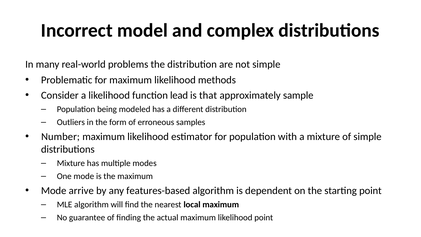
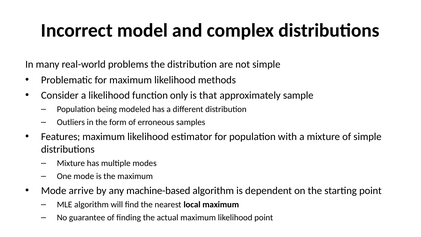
lead: lead -> only (179, 95)
Number: Number -> Features (61, 137)
features-based: features-based -> machine-based (158, 191)
